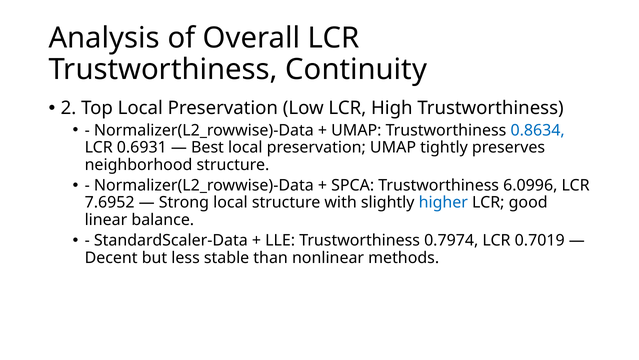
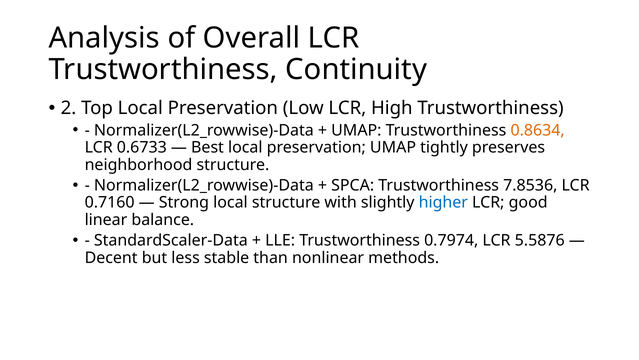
0.8634 colour: blue -> orange (538, 130)
0.6931: 0.6931 -> 0.6733 (142, 147)
6.0996: 6.0996 -> 7.8536 (530, 185)
7.6952: 7.6952 -> 0.7160 (110, 202)
0.7019: 0.7019 -> 5.5876 (540, 240)
